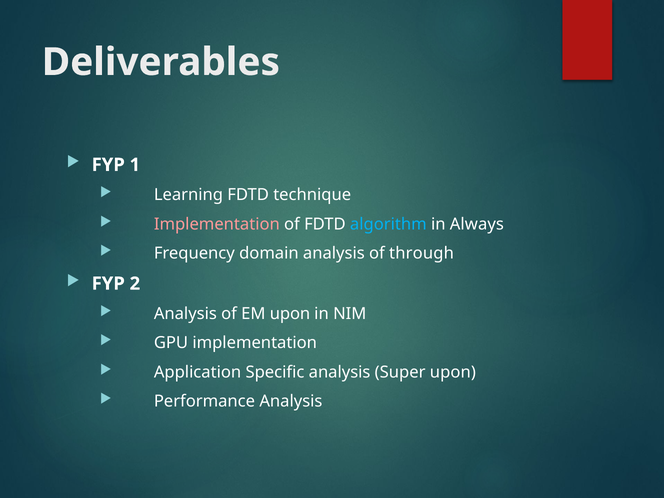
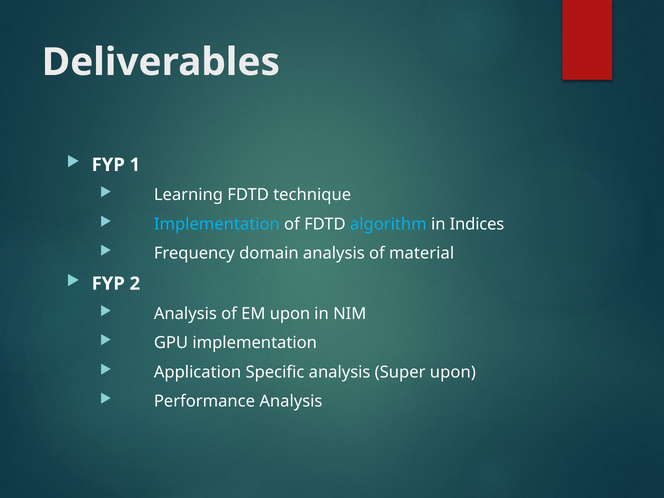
Implementation colour: pink -> light blue (217, 224)
Always: Always -> Indices (477, 224)
through: through -> material (422, 253)
